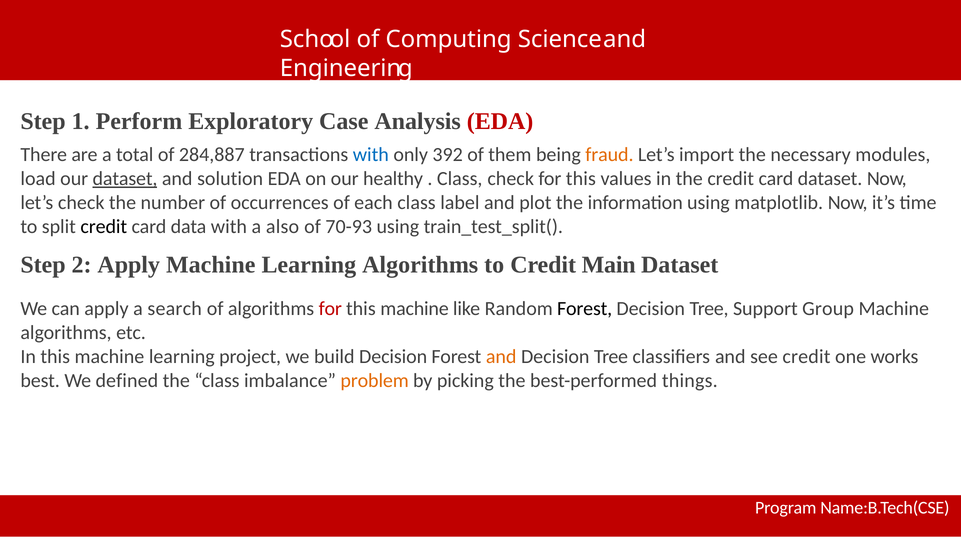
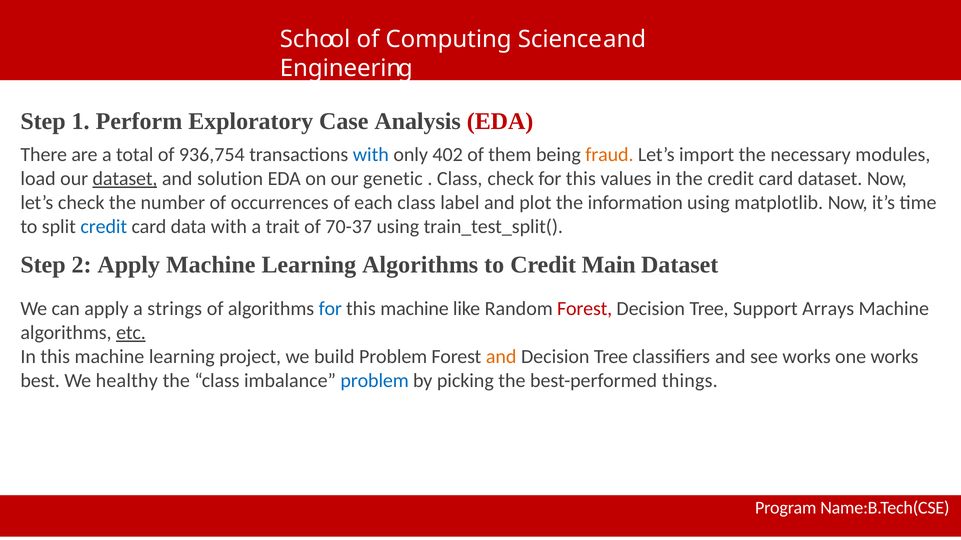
284,887: 284,887 -> 936,754 (212, 155)
392: 392 -> 402 (448, 155)
healthy: healthy -> genetic (393, 179)
credit colour: black -> blue (104, 227)
also: also -> trait (283, 227)
70-93: 70-93 -> 70-37 (349, 227)
search: search -> strings (175, 309)
for colour: red -> blue (330, 309)
Forest colour: black -> red (585, 309)
Group: Group -> Arrays (828, 309)
etc underline: none -> present (131, 333)
build Decision: Decision -> Problem (393, 357)
see credit: credit -> works (807, 357)
defined: defined -> healthy (127, 381)
problem colour: orange -> blue (375, 381)
